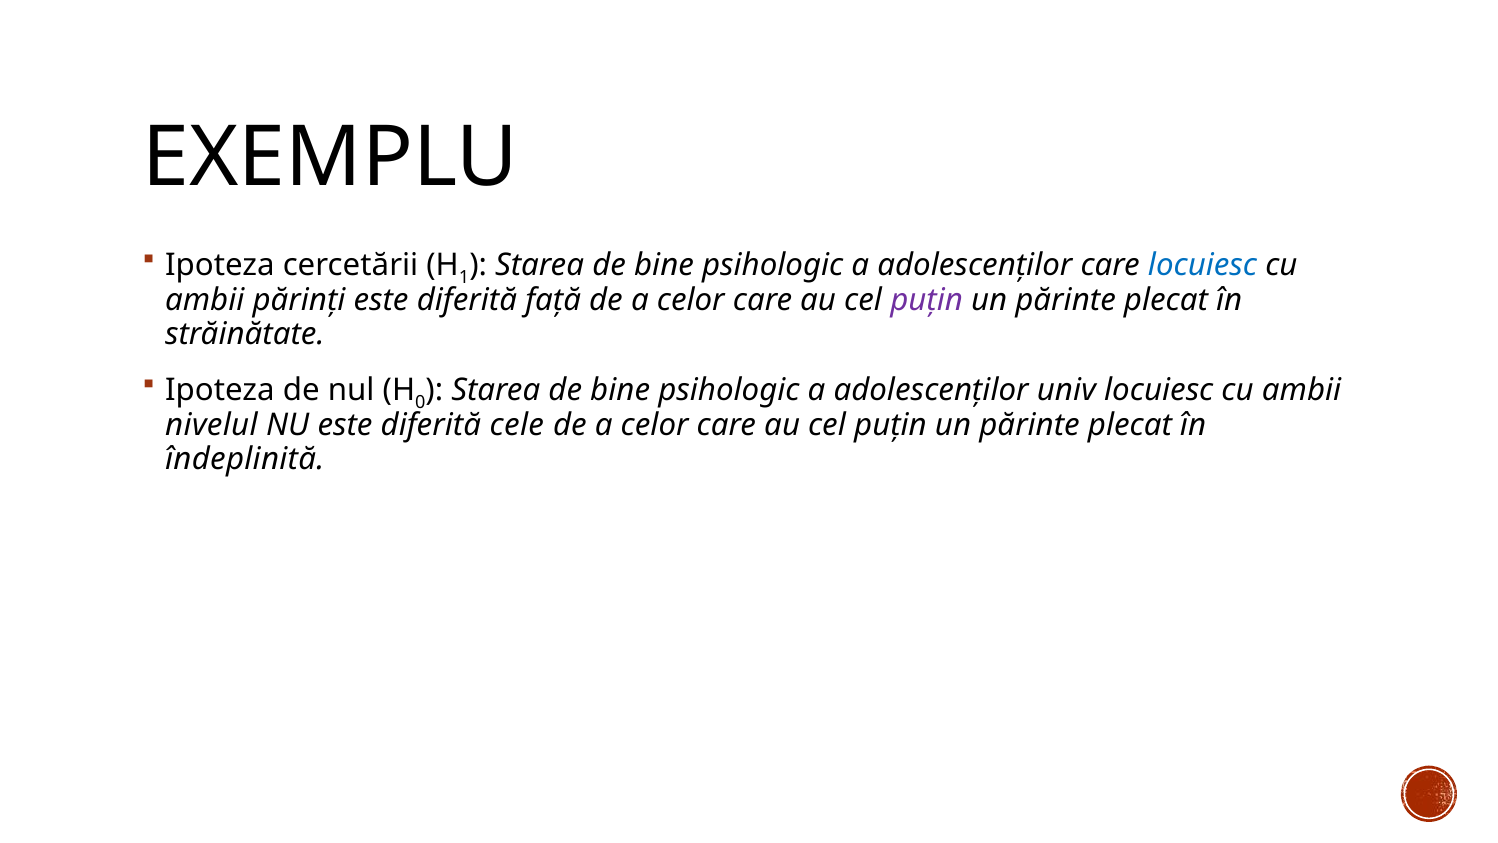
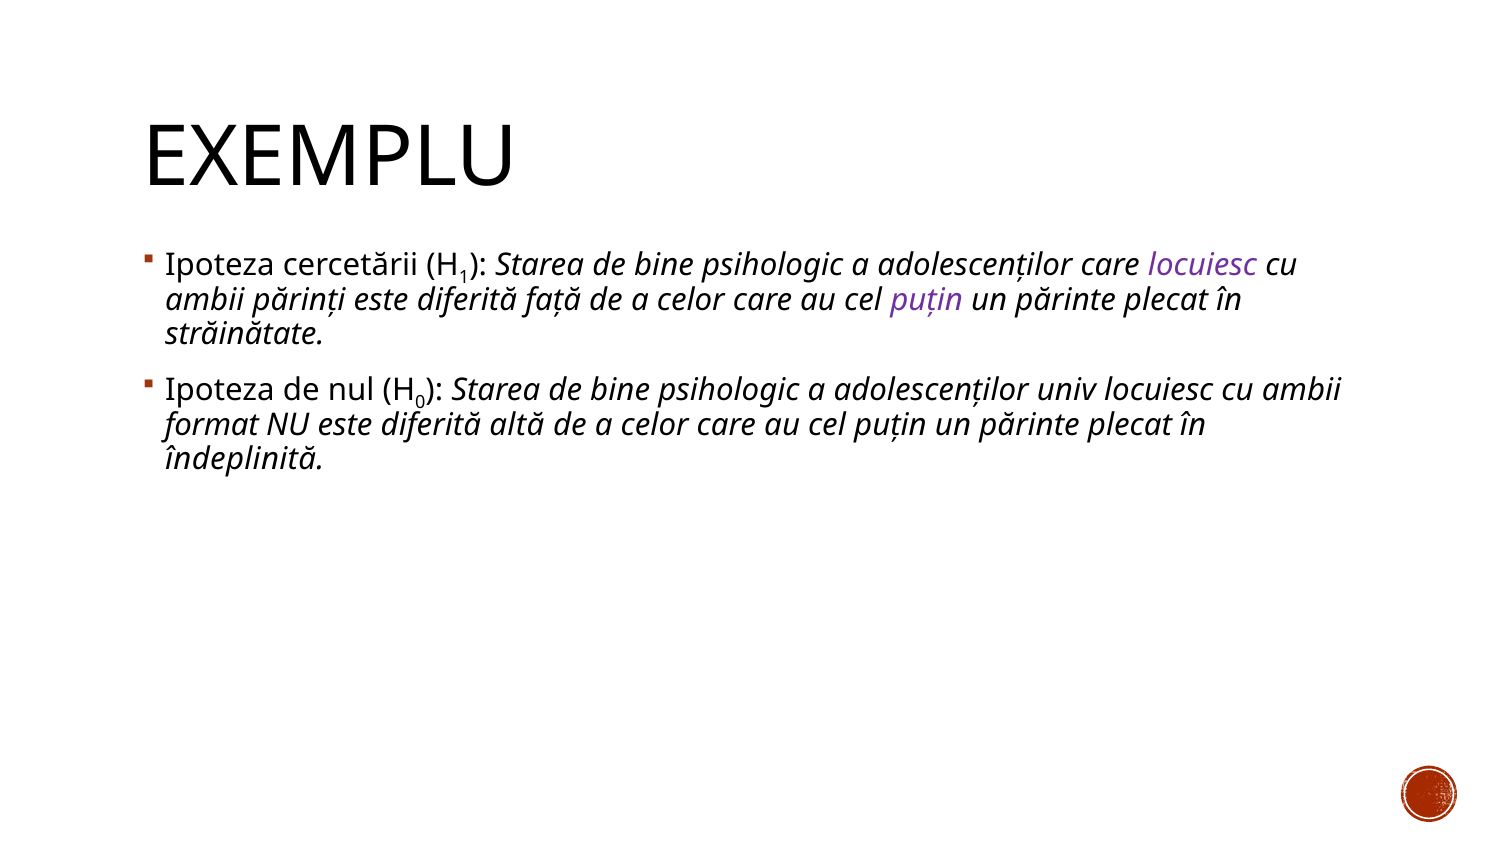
locuiesc colour: blue -> purple (1203, 265)
nivelul: nivelul -> format (212, 425)
cele: cele -> altă (517, 425)
